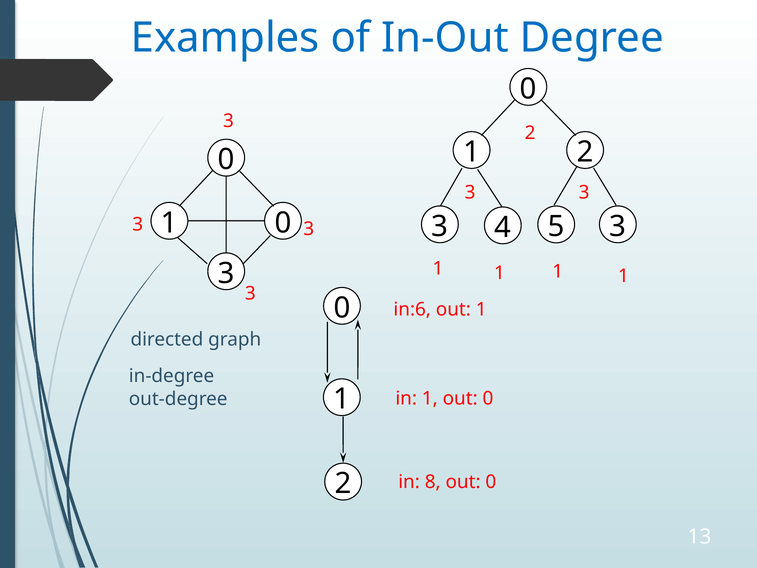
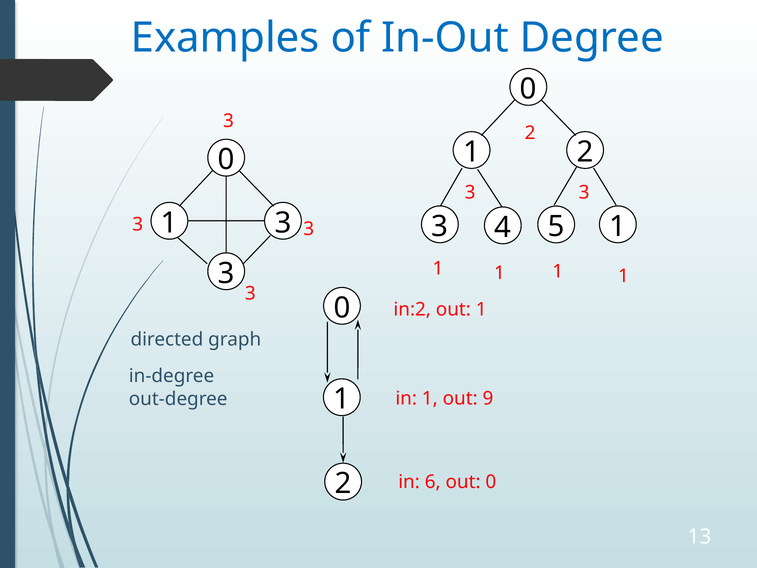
0: 0 -> 3 (283, 223)
5 3: 3 -> 1 (618, 226)
in:6: in:6 -> in:2 (412, 309)
1 out 0: 0 -> 9 (488, 398)
8: 8 -> 6 (433, 482)
